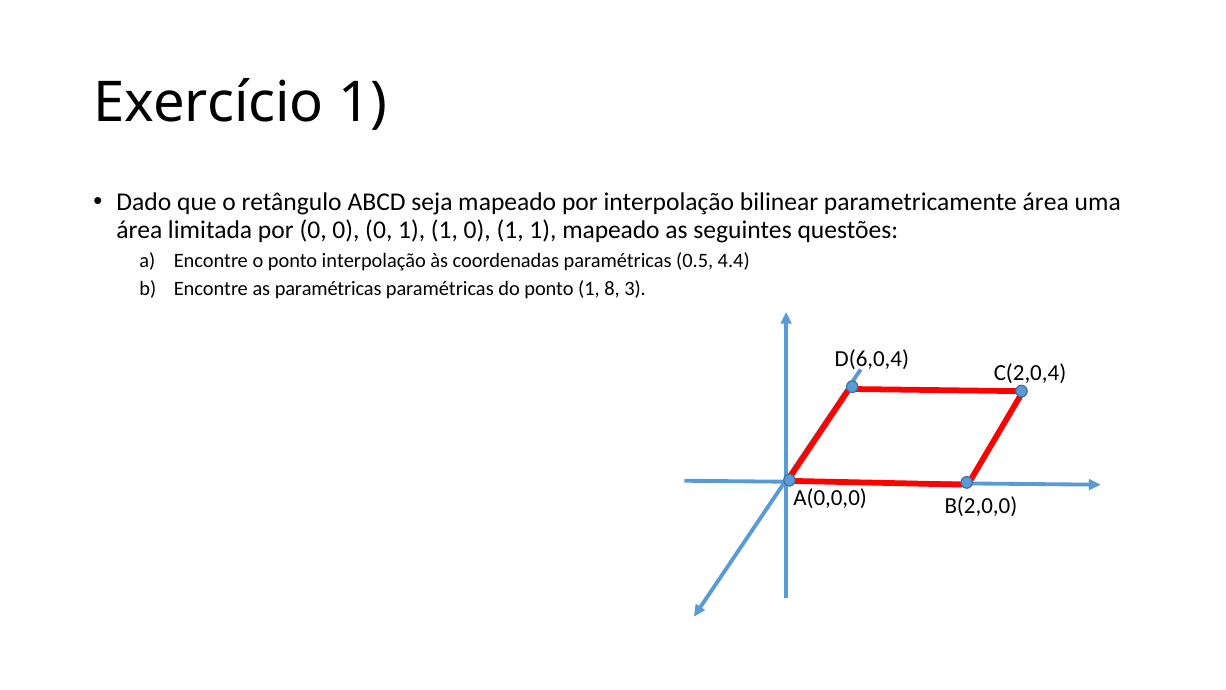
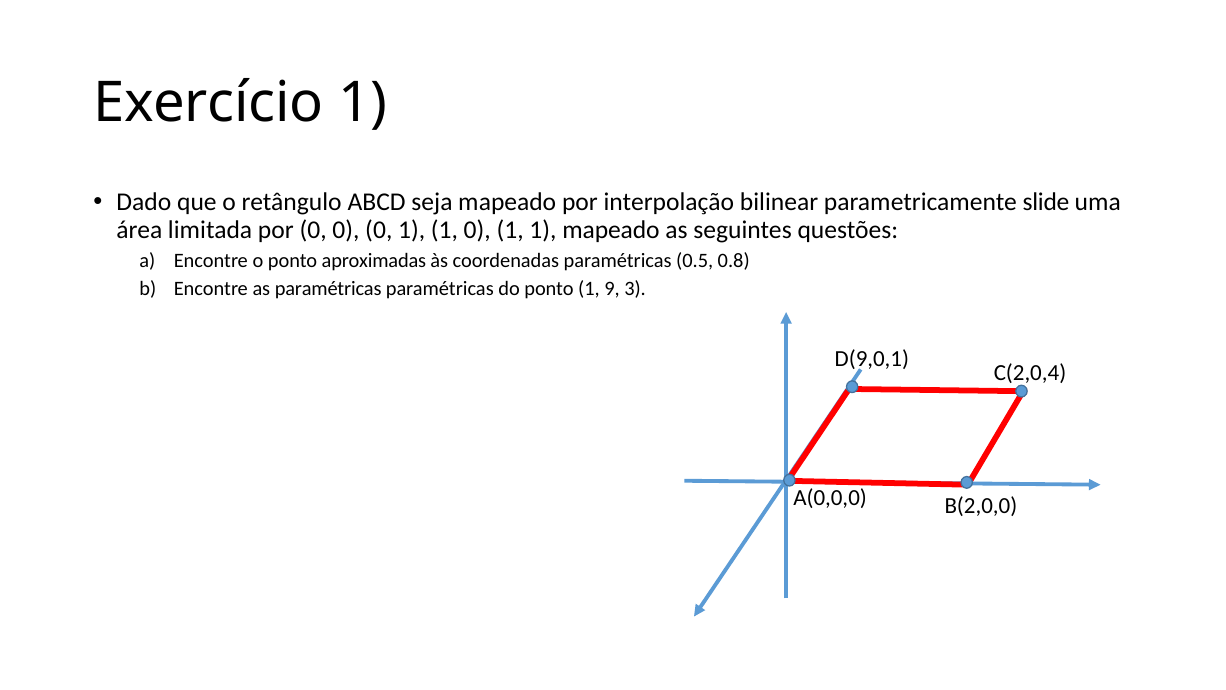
parametricamente área: área -> slide (1046, 202)
ponto interpolação: interpolação -> aproximadas (374, 261)
4.4: 4.4 -> 0.8 (734, 261)
8: 8 -> 9 (612, 289)
D(6,0,4: D(6,0,4 -> D(9,0,1 (872, 359)
